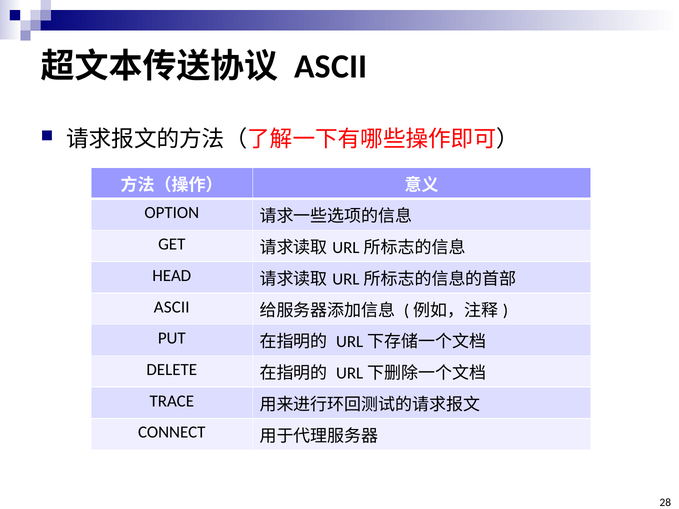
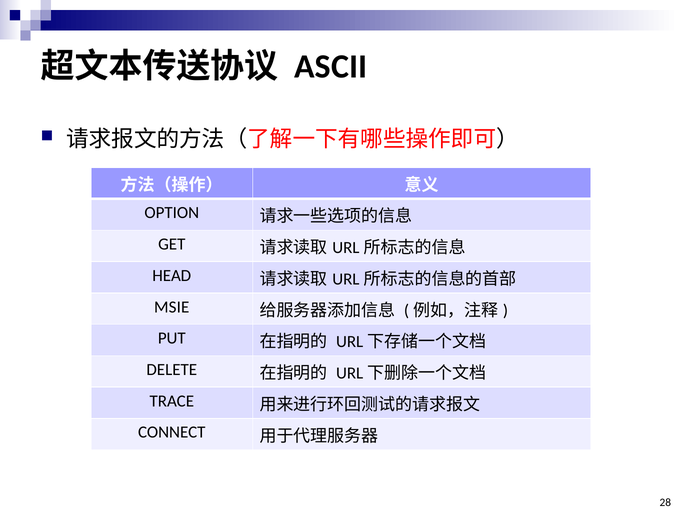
ASCII: ASCII -> MSIE (172, 307)
